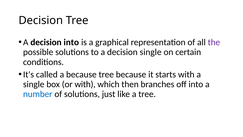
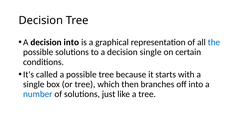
the colour: purple -> blue (214, 42)
a because: because -> possible (81, 74)
or with: with -> tree (85, 84)
